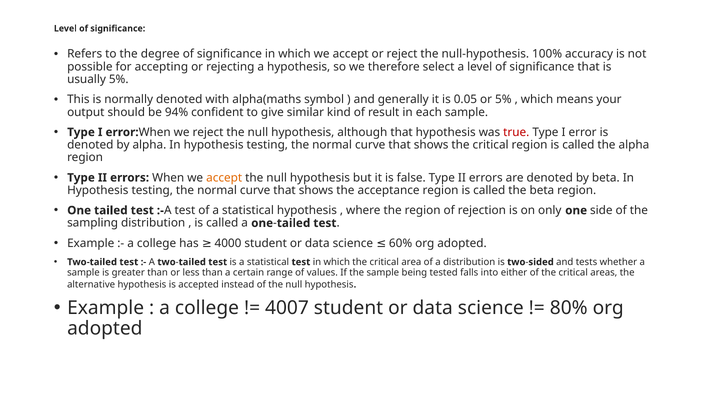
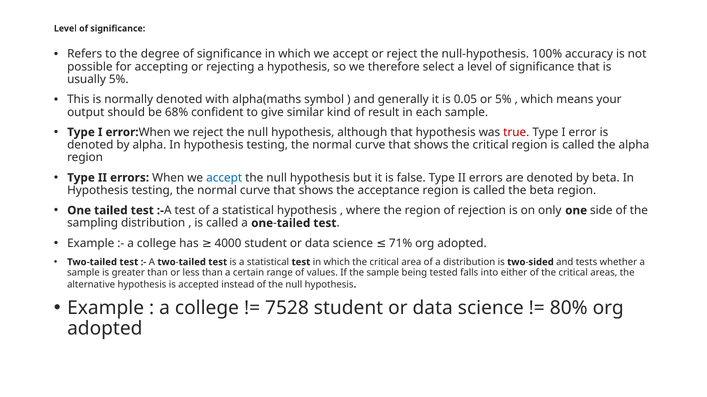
94%: 94% -> 68% (177, 112)
accept colour: orange -> blue (224, 178)
60%: 60% -> 71% (401, 244)
4007: 4007 -> 7528 (287, 308)
